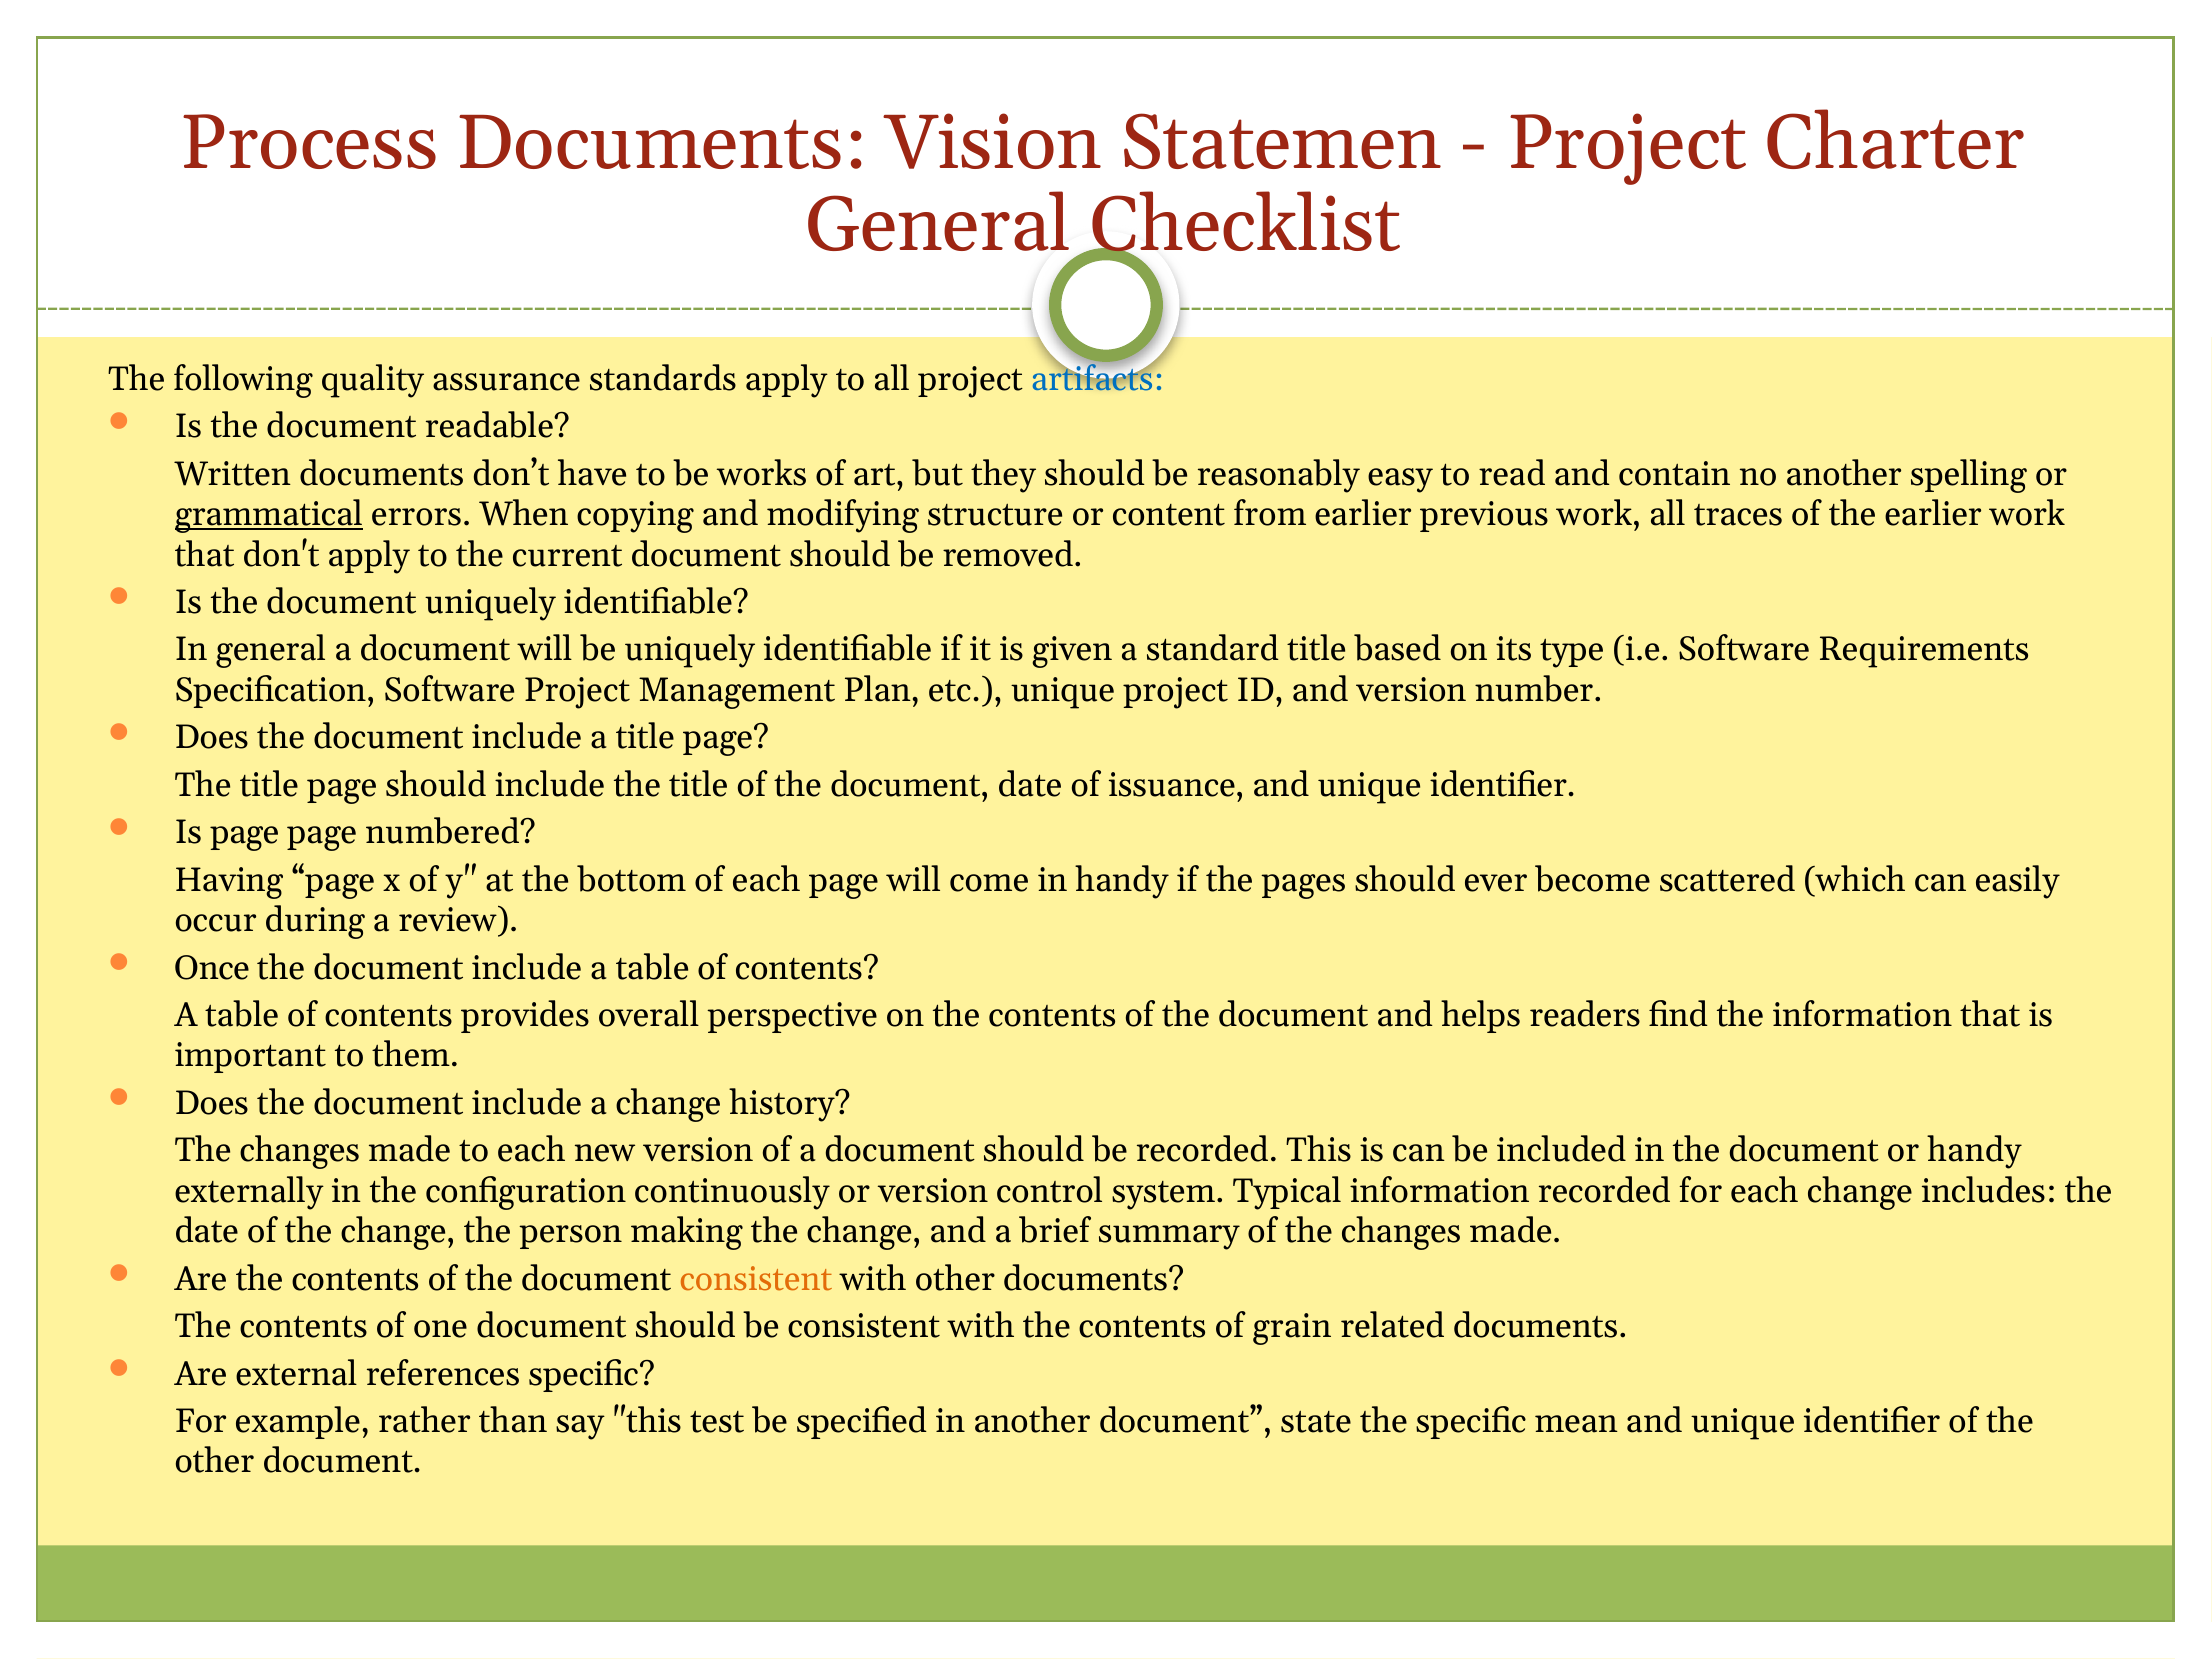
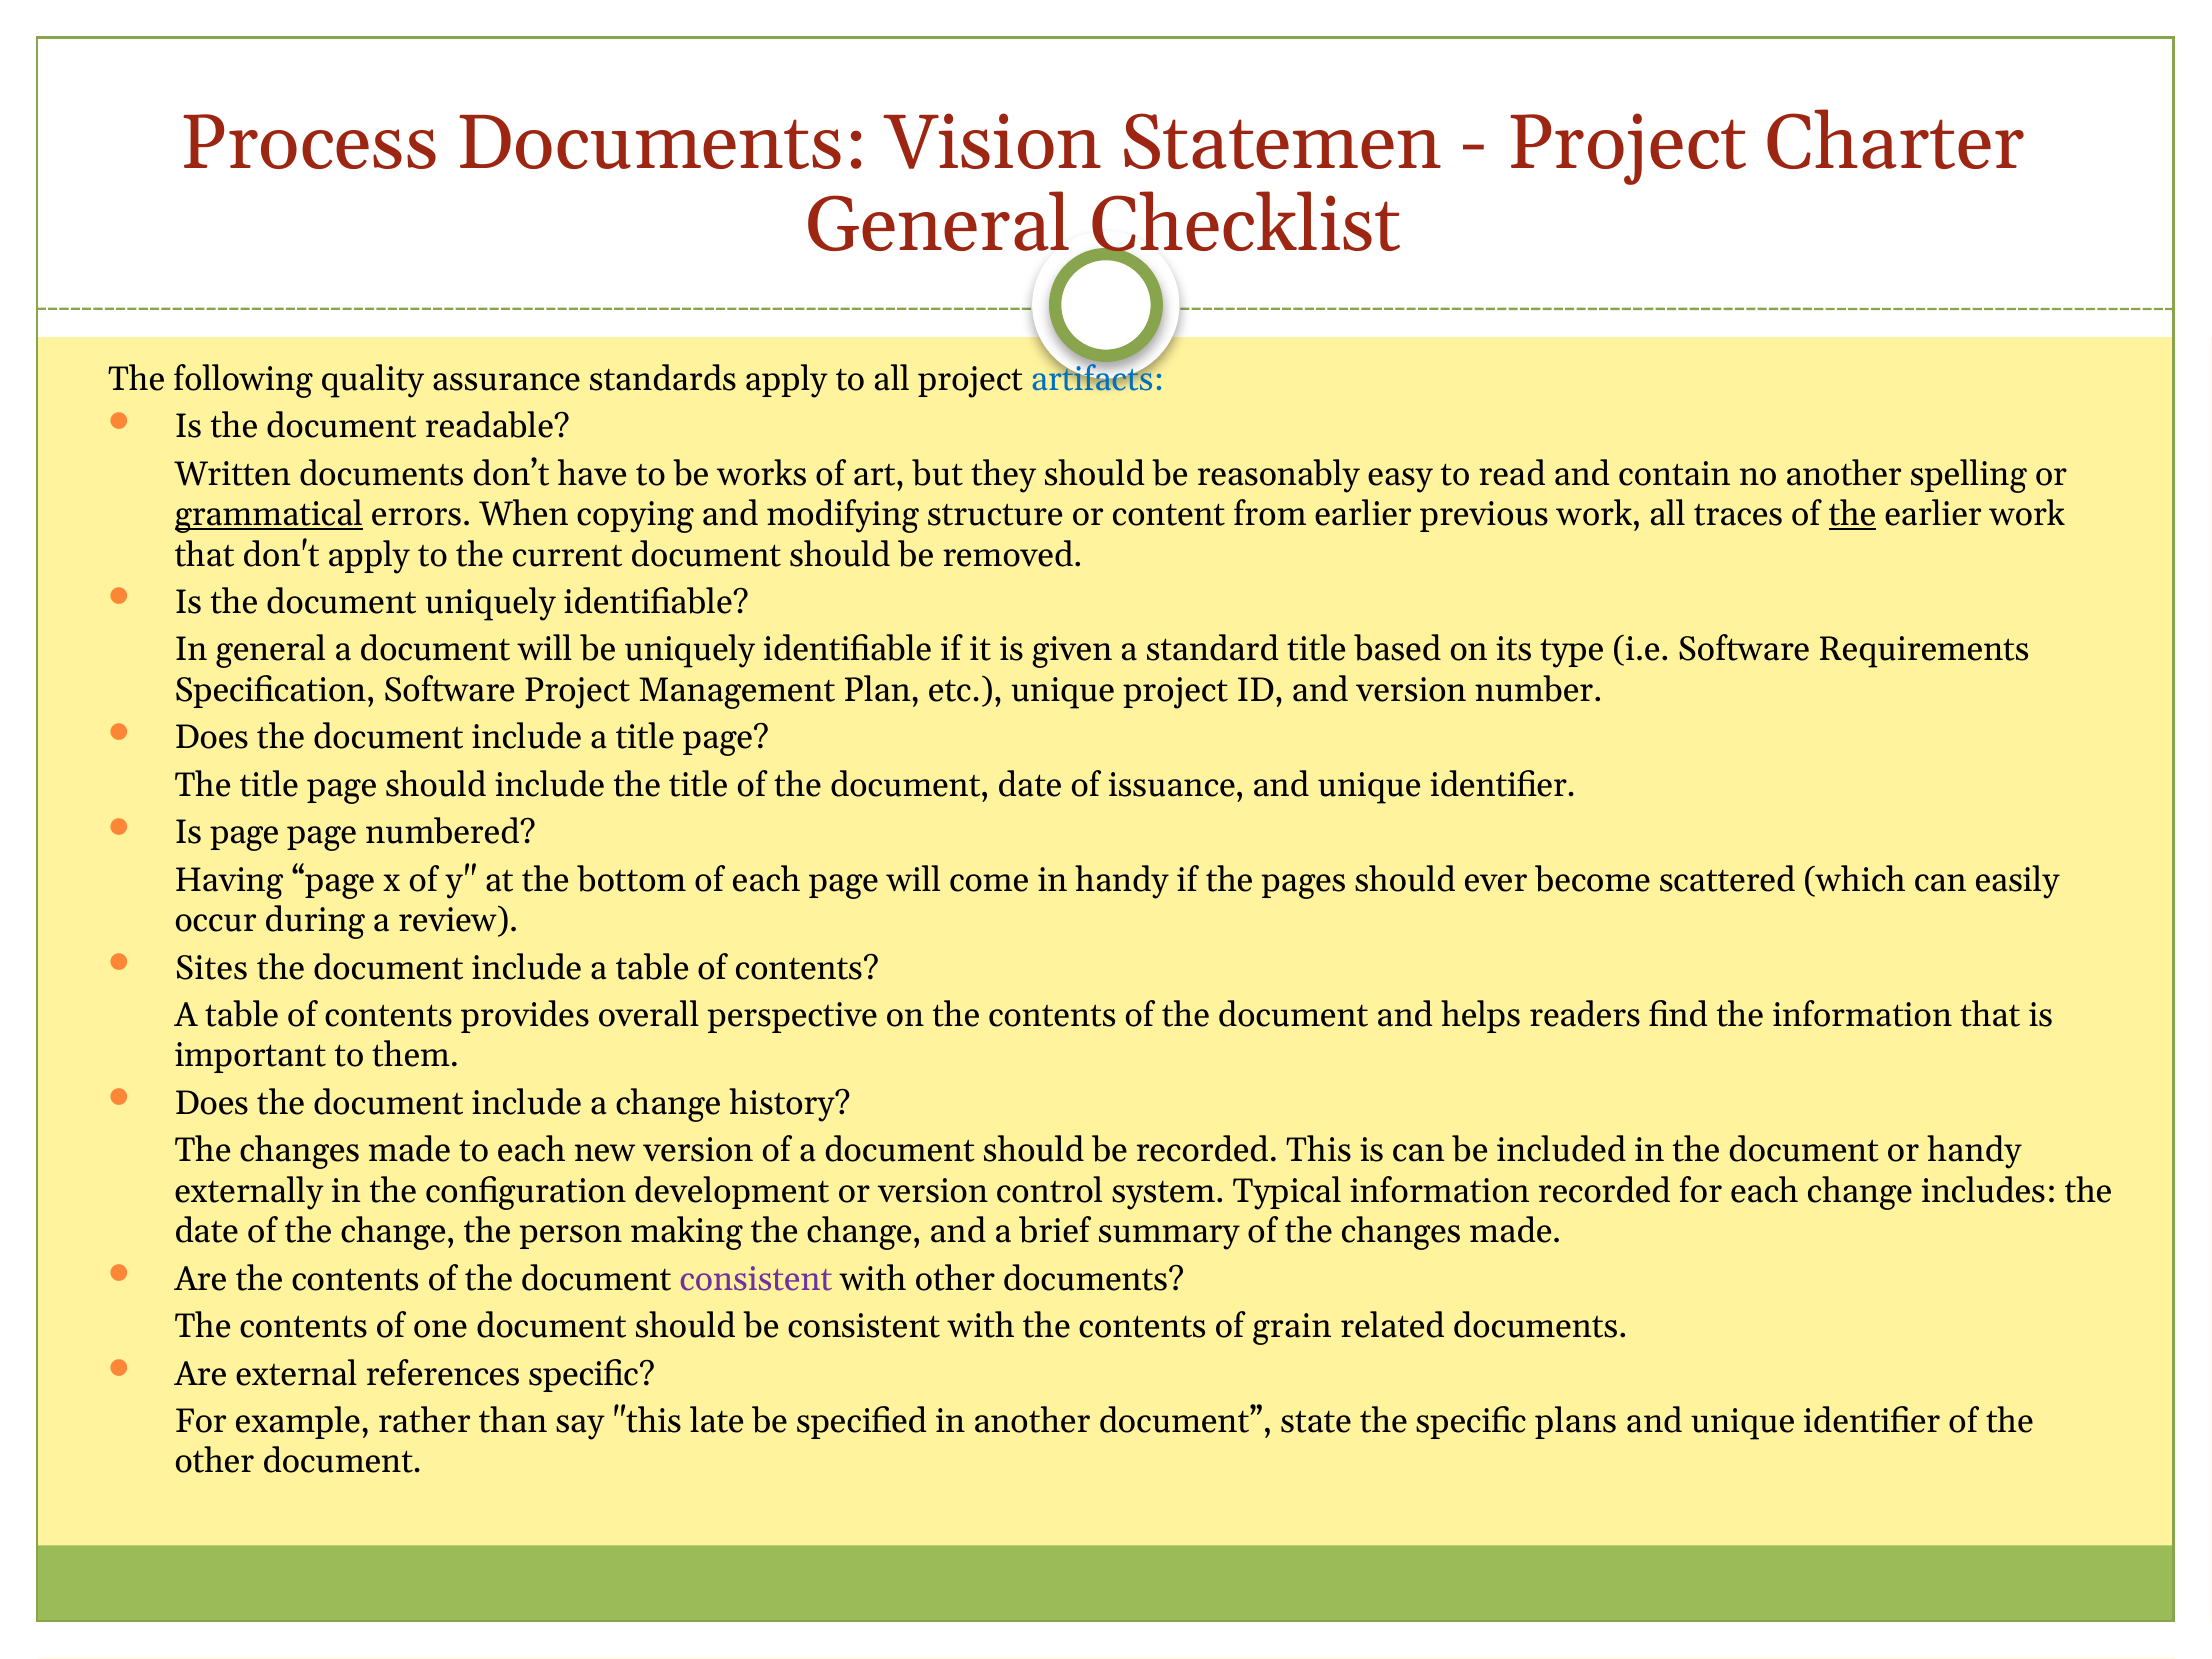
the underline: none -> present (1852, 515)
Once: Once -> Sites (211, 968)
continuously: continuously -> development (732, 1191)
consistent colour: orange -> purple (756, 1279)
test: test -> late (717, 1421)
mean: mean -> plans (1576, 1421)
